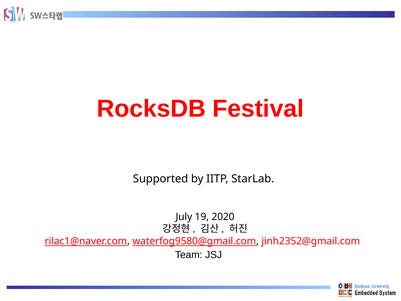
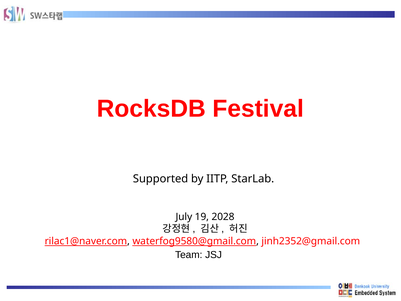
2020: 2020 -> 2028 (223, 217)
